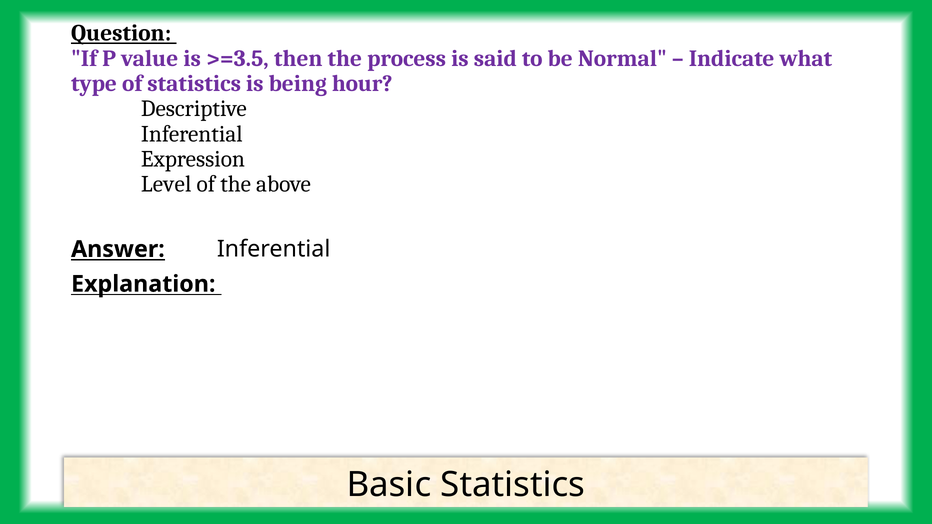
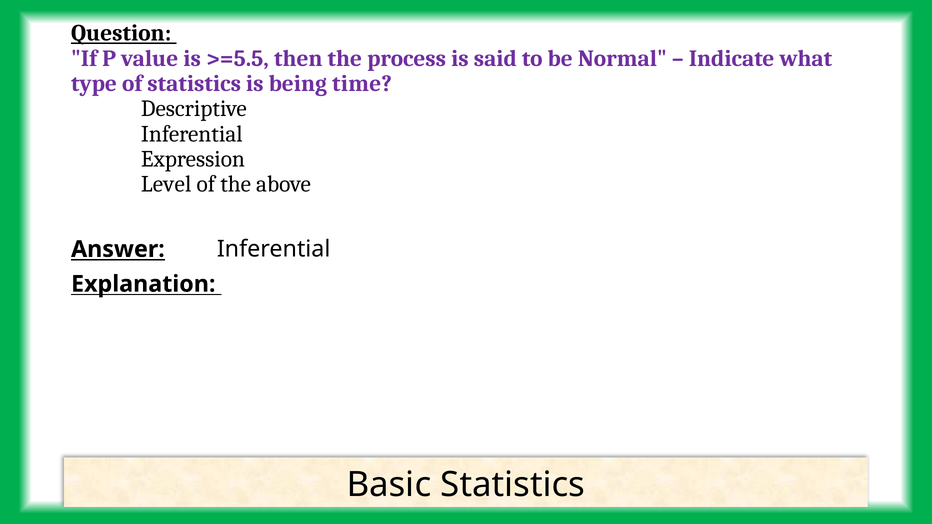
>=3.5: >=3.5 -> >=5.5 (237, 58)
hour: hour -> time (362, 84)
